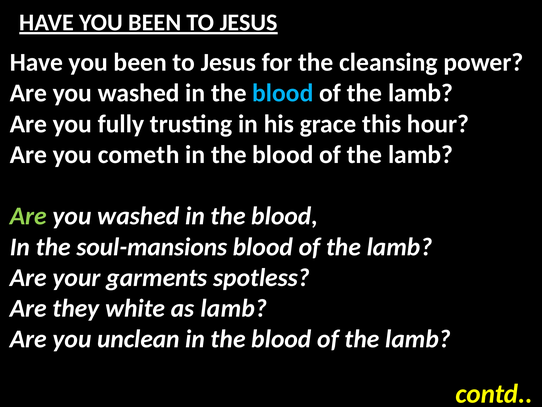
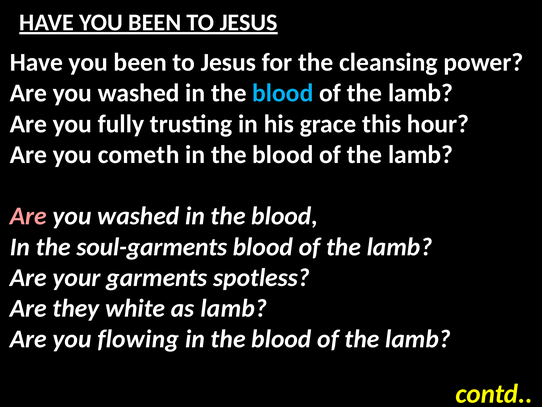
Are colour: light green -> pink (28, 216)
soul-mansions: soul-mansions -> soul-garments (152, 247)
unclean: unclean -> flowing (138, 339)
